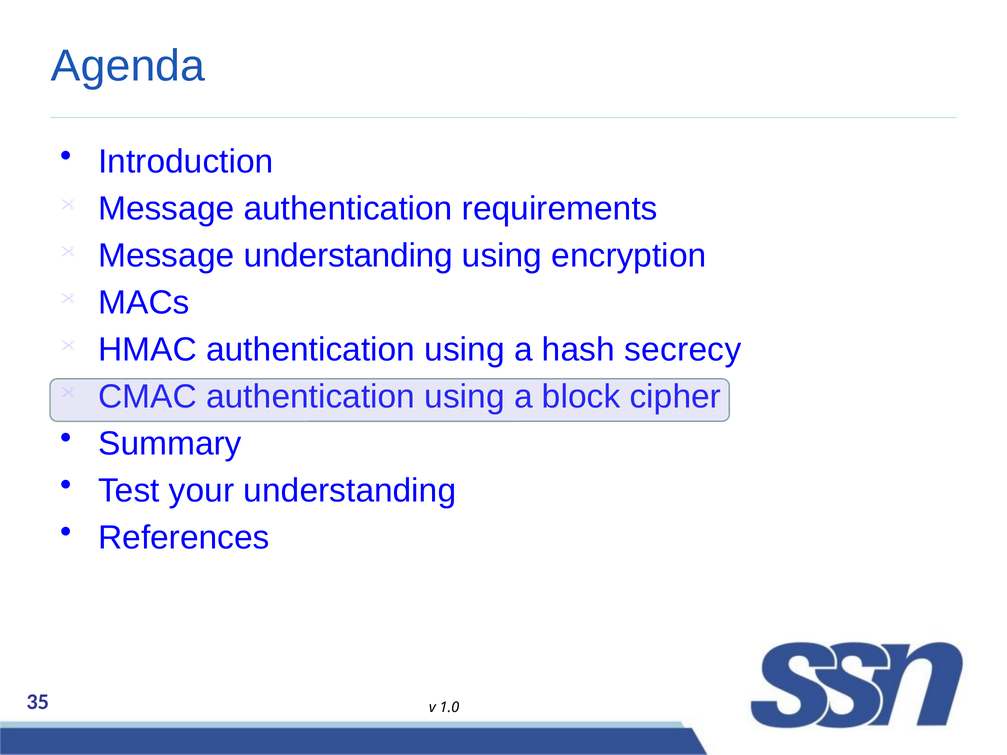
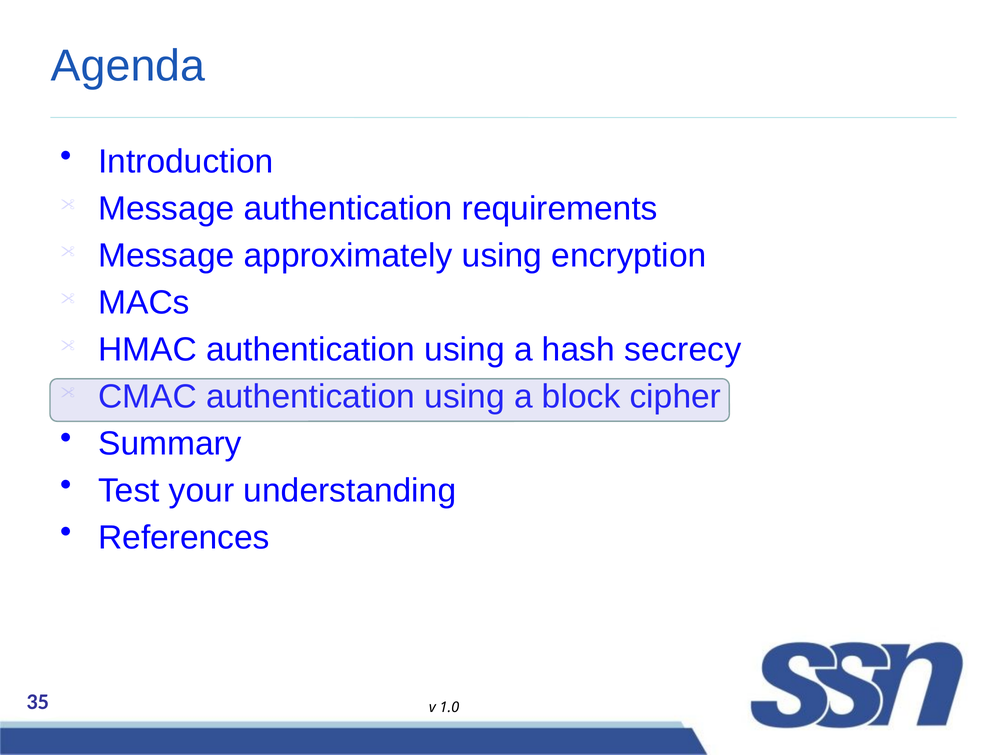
Message understanding: understanding -> approximately (348, 256)
